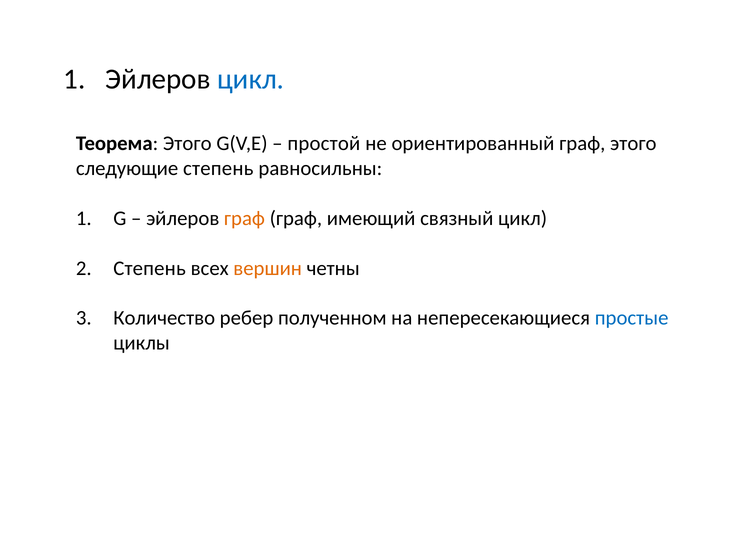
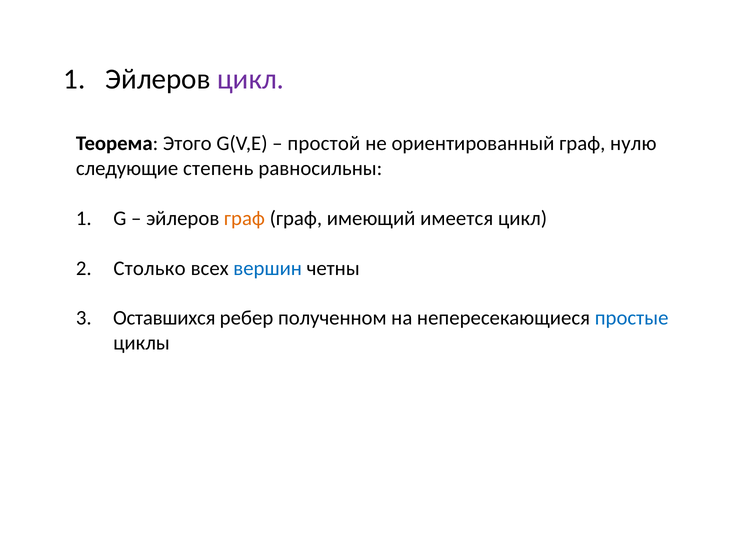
цикл colour: blue -> purple (251, 79)
граф этого: этого -> нулю (633, 144)
связный: связный -> имеется (457, 218)
Степень: Степень -> Столько (149, 268)
вершин colour: orange -> blue (268, 268)
Количество: Количество -> Оставшихся (164, 318)
